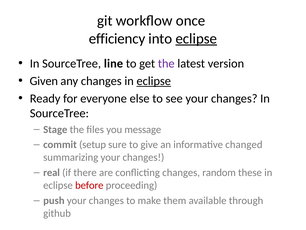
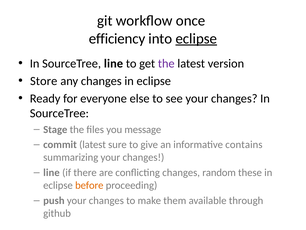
Given: Given -> Store (44, 81)
eclipse underline: present -> none (154, 81)
commit setup: setup -> latest (93, 144)
changed: changed -> contains (244, 144)
real: real -> line (51, 172)
before colour: red -> orange (89, 185)
